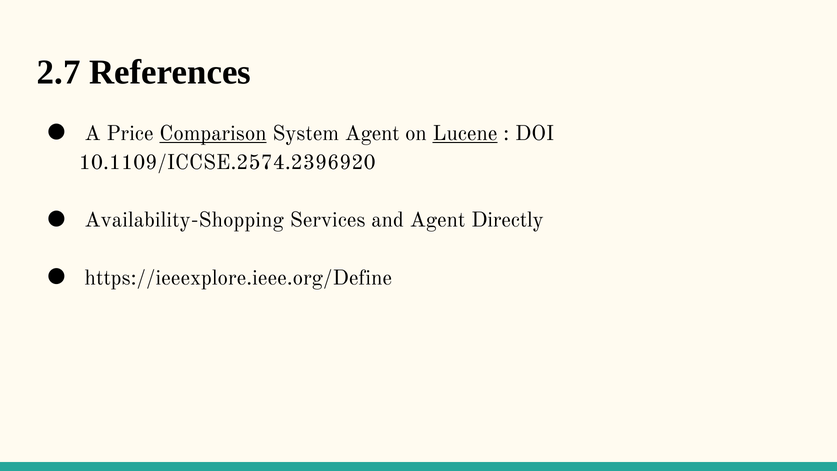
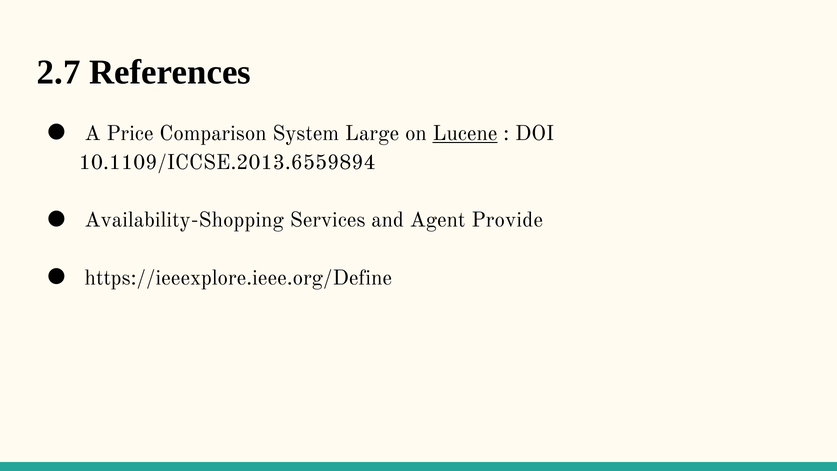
Comparison underline: present -> none (213, 133)
System Agent: Agent -> Large (372, 133)
10.1109/ICCSE.2574.2396920: 10.1109/ICCSE.2574.2396920 -> 10.1109/ICCSE.2013.6559894 (227, 162)
Directly: Directly -> Provide (507, 220)
